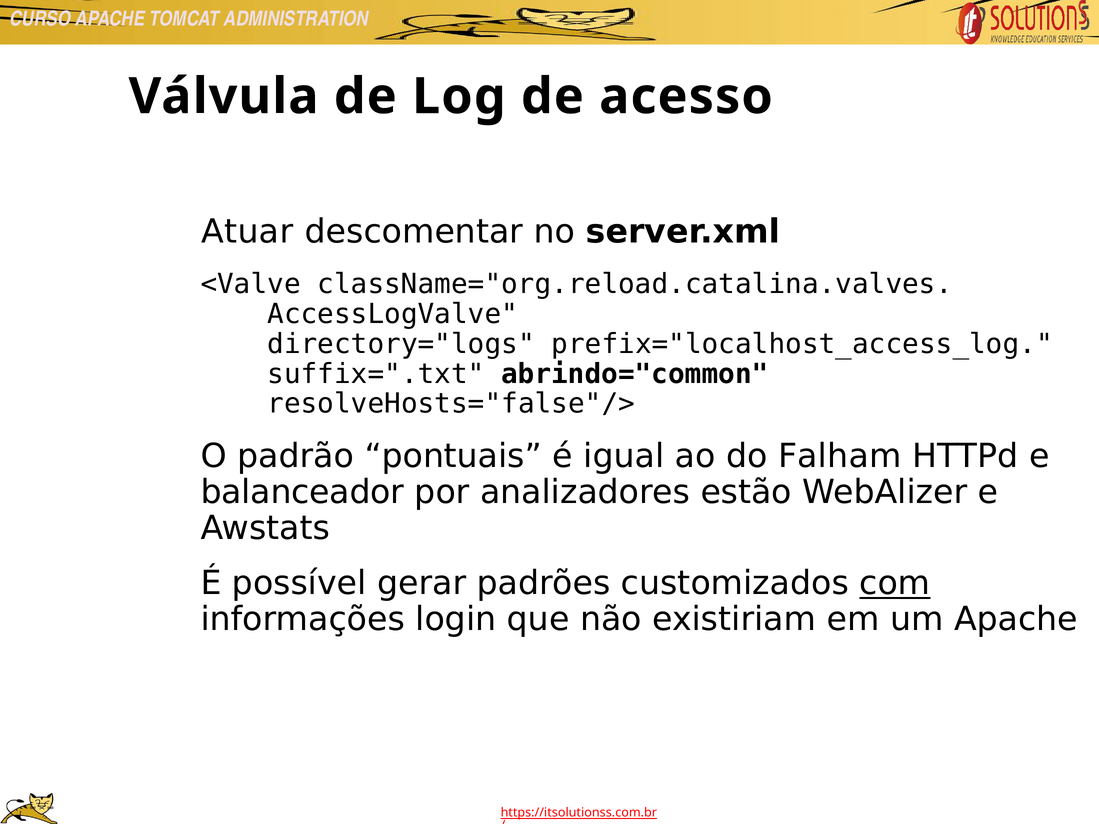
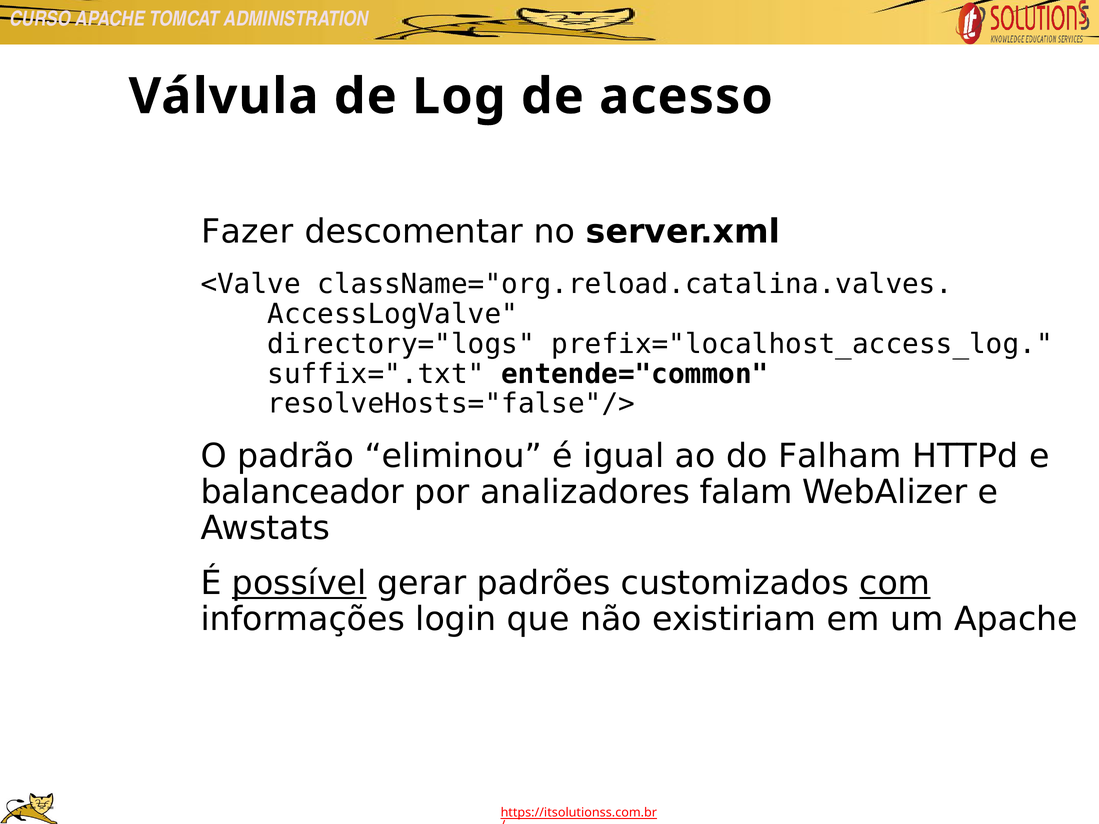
Atuar: Atuar -> Fazer (247, 232)
abrindo="common: abrindo="common -> entende="common (635, 374)
pontuais: pontuais -> eliminou (453, 456)
estão: estão -> falam (746, 492)
possível underline: none -> present (299, 584)
